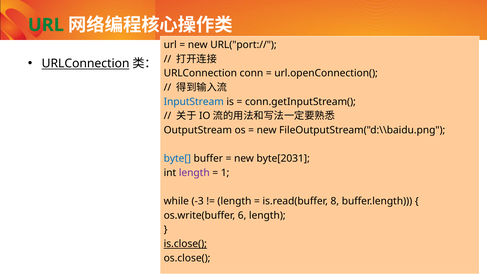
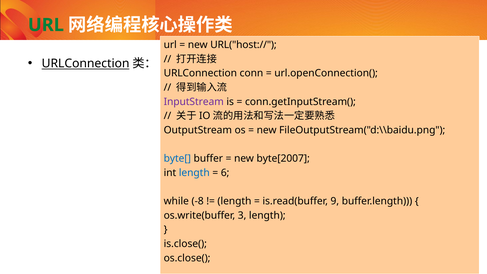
URL("port://: URL("port:// -> URL("host:// (244, 45)
InputStream colour: blue -> purple (194, 102)
byte[2031: byte[2031 -> byte[2007 (283, 159)
length colour: purple -> blue (194, 173)
1: 1 -> 6 (225, 173)
-3: -3 -> -8 (198, 201)
8: 8 -> 9 (335, 201)
6: 6 -> 3 (242, 215)
is.close( underline: present -> none (185, 244)
